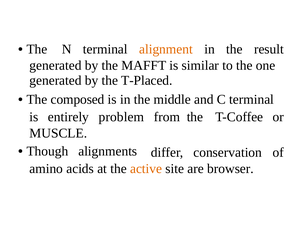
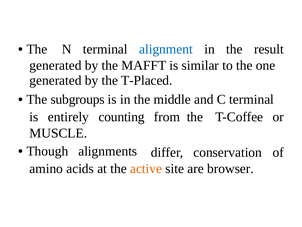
alignment colour: orange -> blue (166, 49)
composed: composed -> subgroups (78, 99)
problem: problem -> counting (122, 117)
